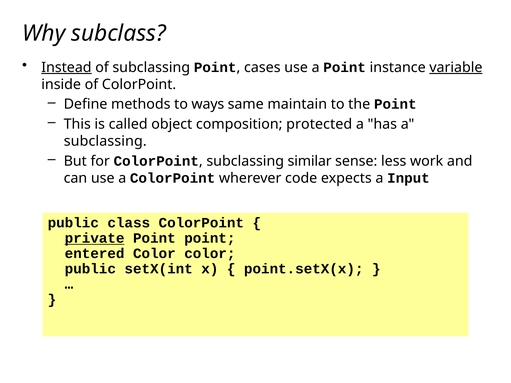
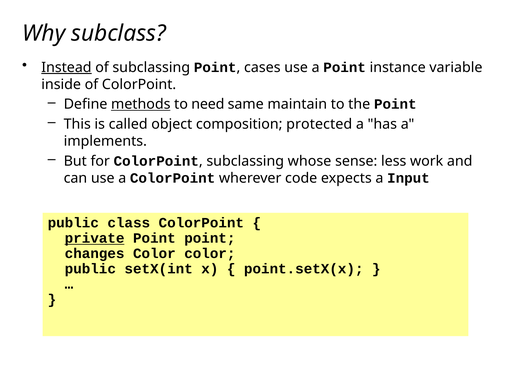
variable underline: present -> none (456, 67)
methods underline: none -> present (141, 104)
ways: ways -> need (208, 104)
subclassing: subclassing -> implements (105, 141)
similar: similar -> whose (310, 161)
entered: entered -> changes (95, 254)
